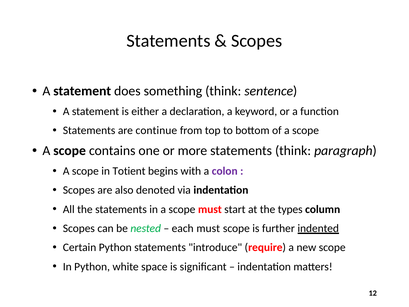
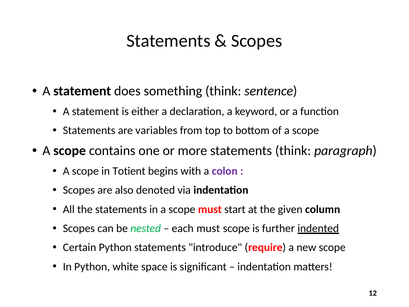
continue: continue -> variables (156, 130)
types: types -> given (290, 209)
